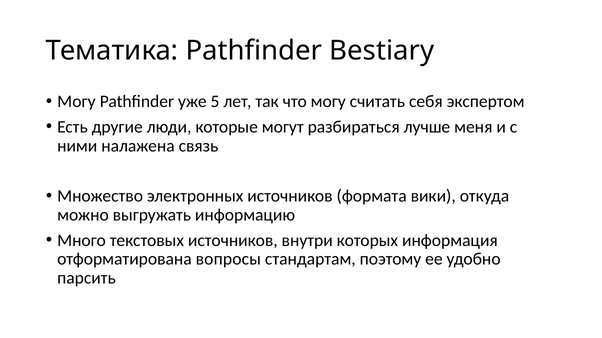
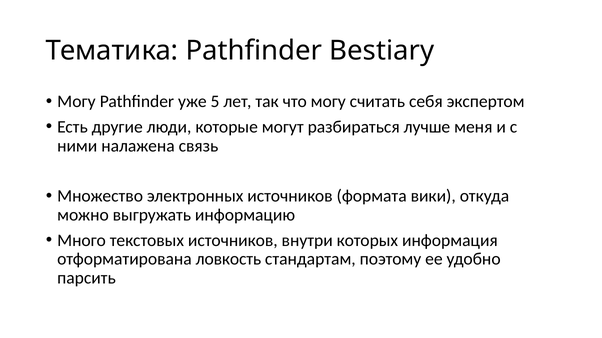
вопросы: вопросы -> ловкость (228, 260)
